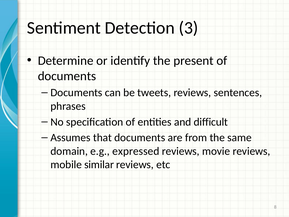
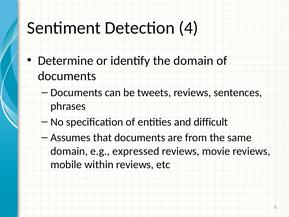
3: 3 -> 4 (189, 28)
the present: present -> domain (193, 61)
similar: similar -> within (99, 164)
